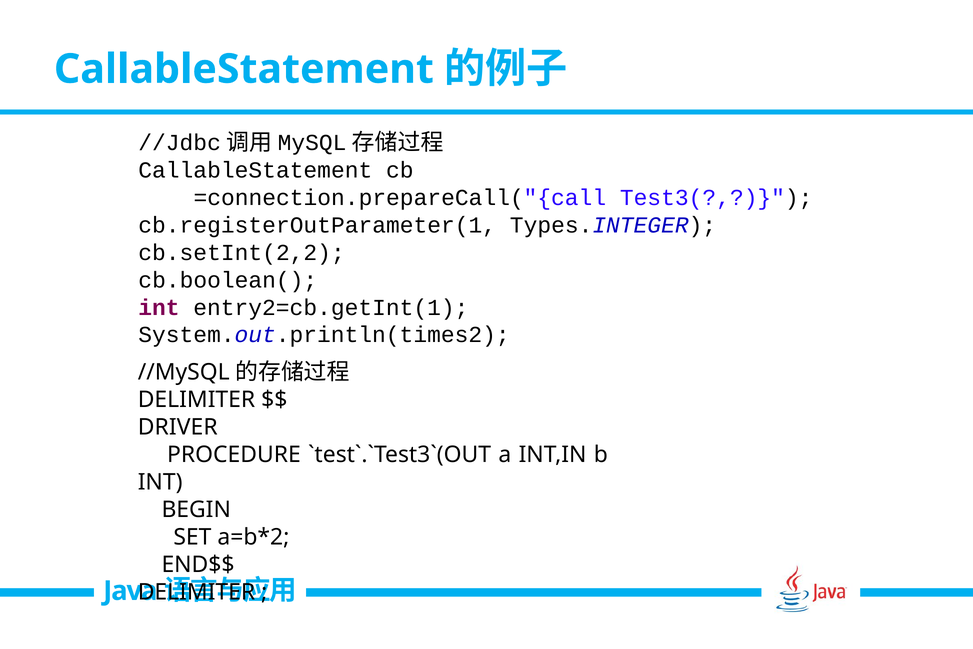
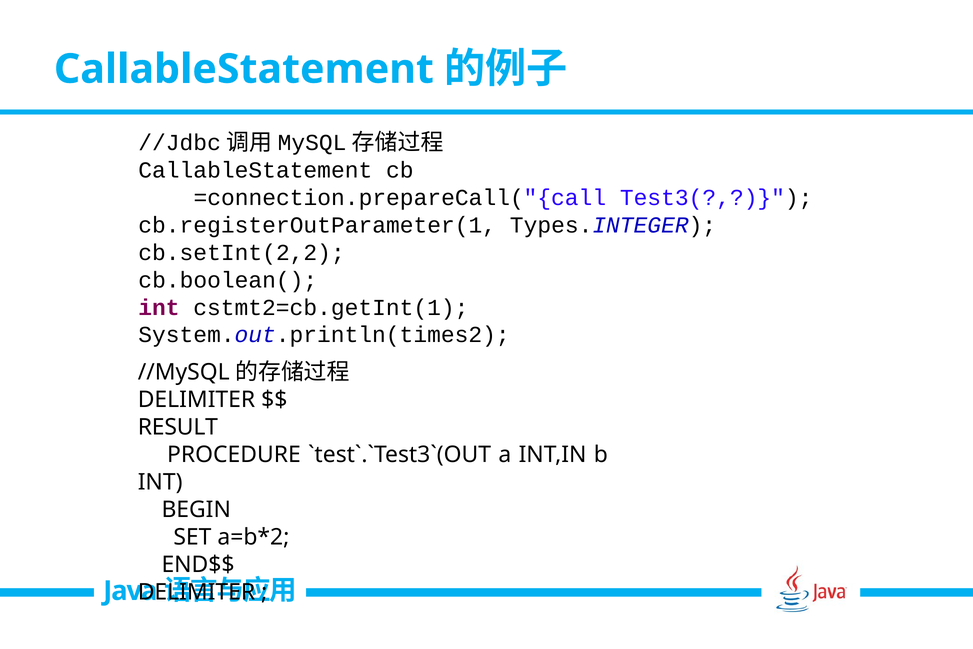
entry2=cb.getInt(1: entry2=cb.getInt(1 -> cstmt2=cb.getInt(1 (331, 307)
DRIVER: DRIVER -> RESULT (178, 427)
